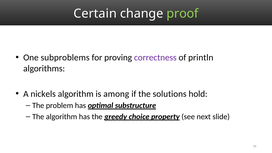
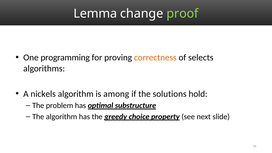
Certain: Certain -> Lemma (95, 14)
subproblems: subproblems -> programming (65, 58)
correctness colour: purple -> orange (155, 58)
println: println -> selects (201, 58)
